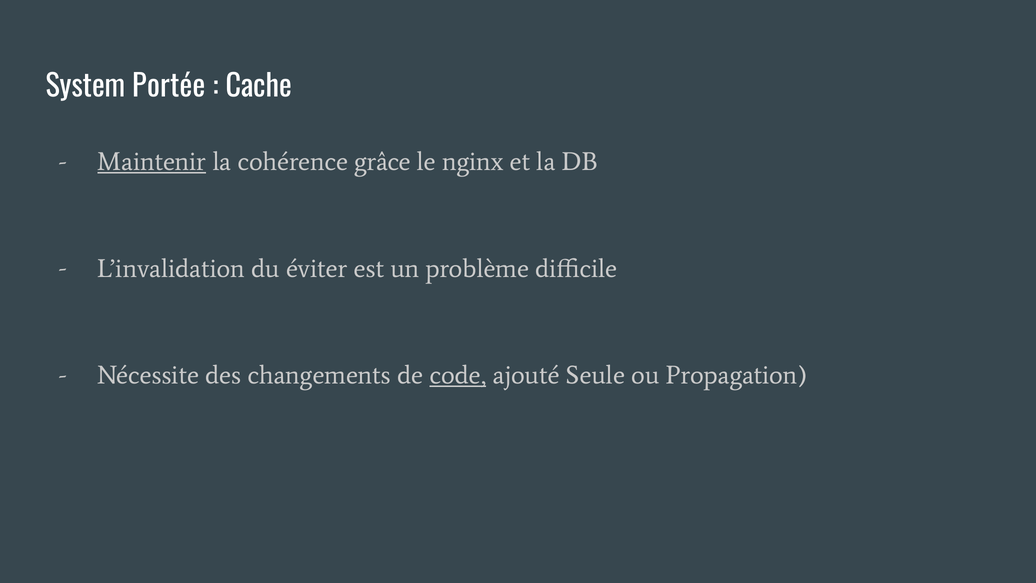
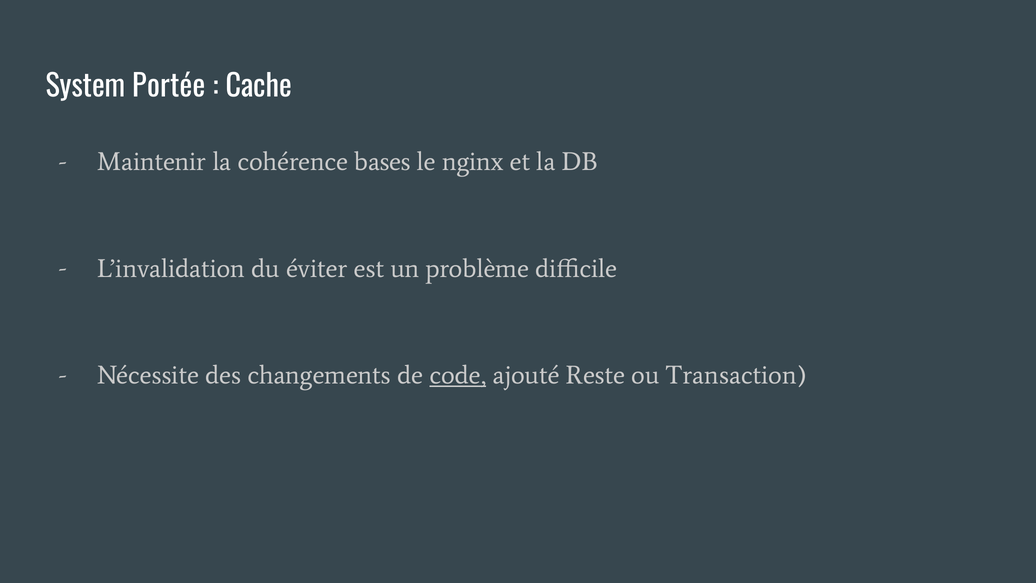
Maintenir underline: present -> none (152, 162)
grâce: grâce -> bases (383, 162)
Seule: Seule -> Reste (595, 375)
Propagation: Propagation -> Transaction (736, 375)
